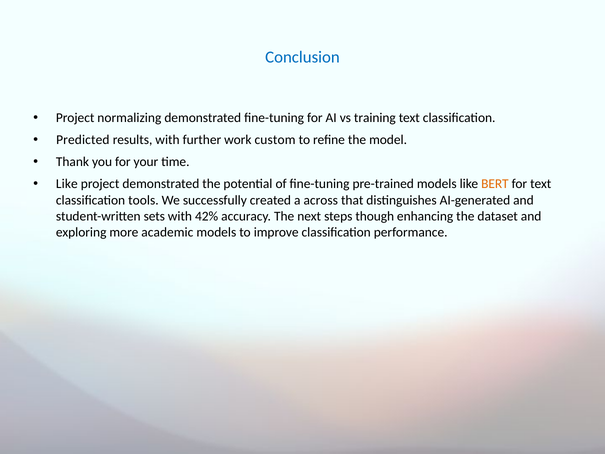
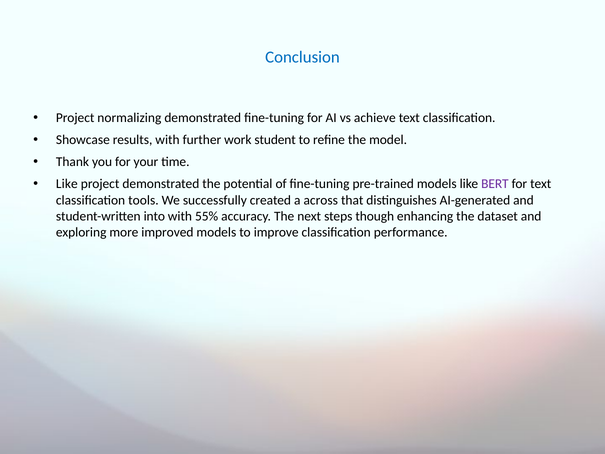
training: training -> achieve (375, 118)
Predicted: Predicted -> Showcase (83, 140)
custom: custom -> student (275, 140)
BERT colour: orange -> purple (495, 184)
sets: sets -> into (154, 216)
42%: 42% -> 55% (207, 216)
academic: academic -> improved (167, 232)
